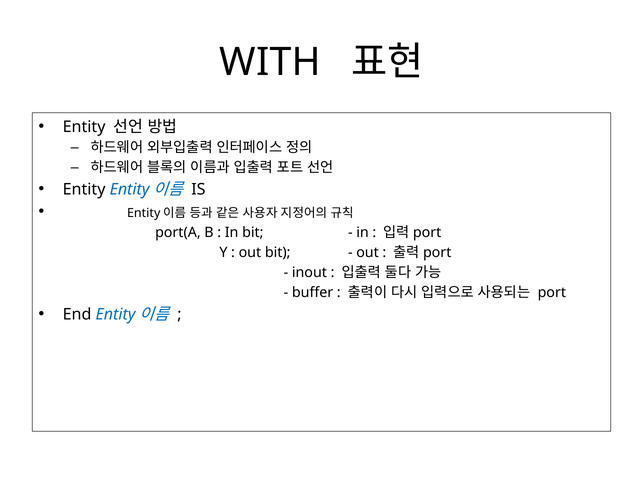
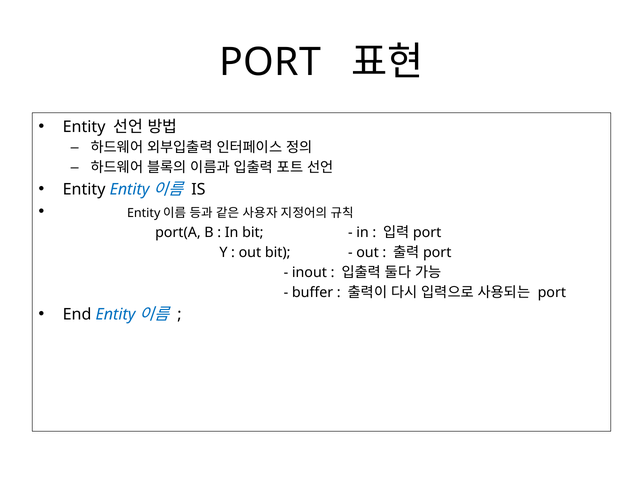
WITH: WITH -> PORT (270, 62)
